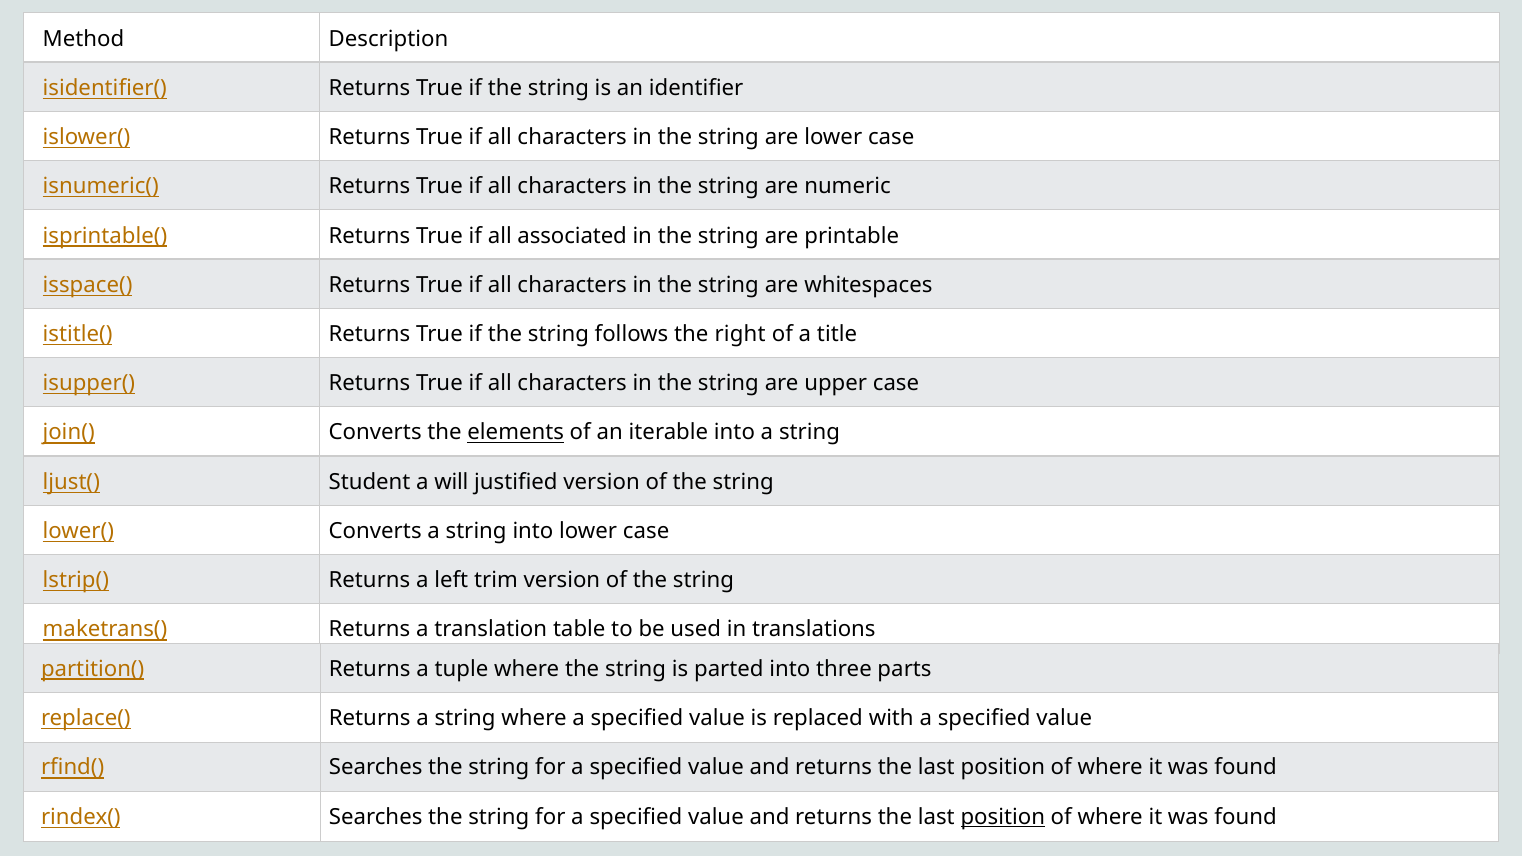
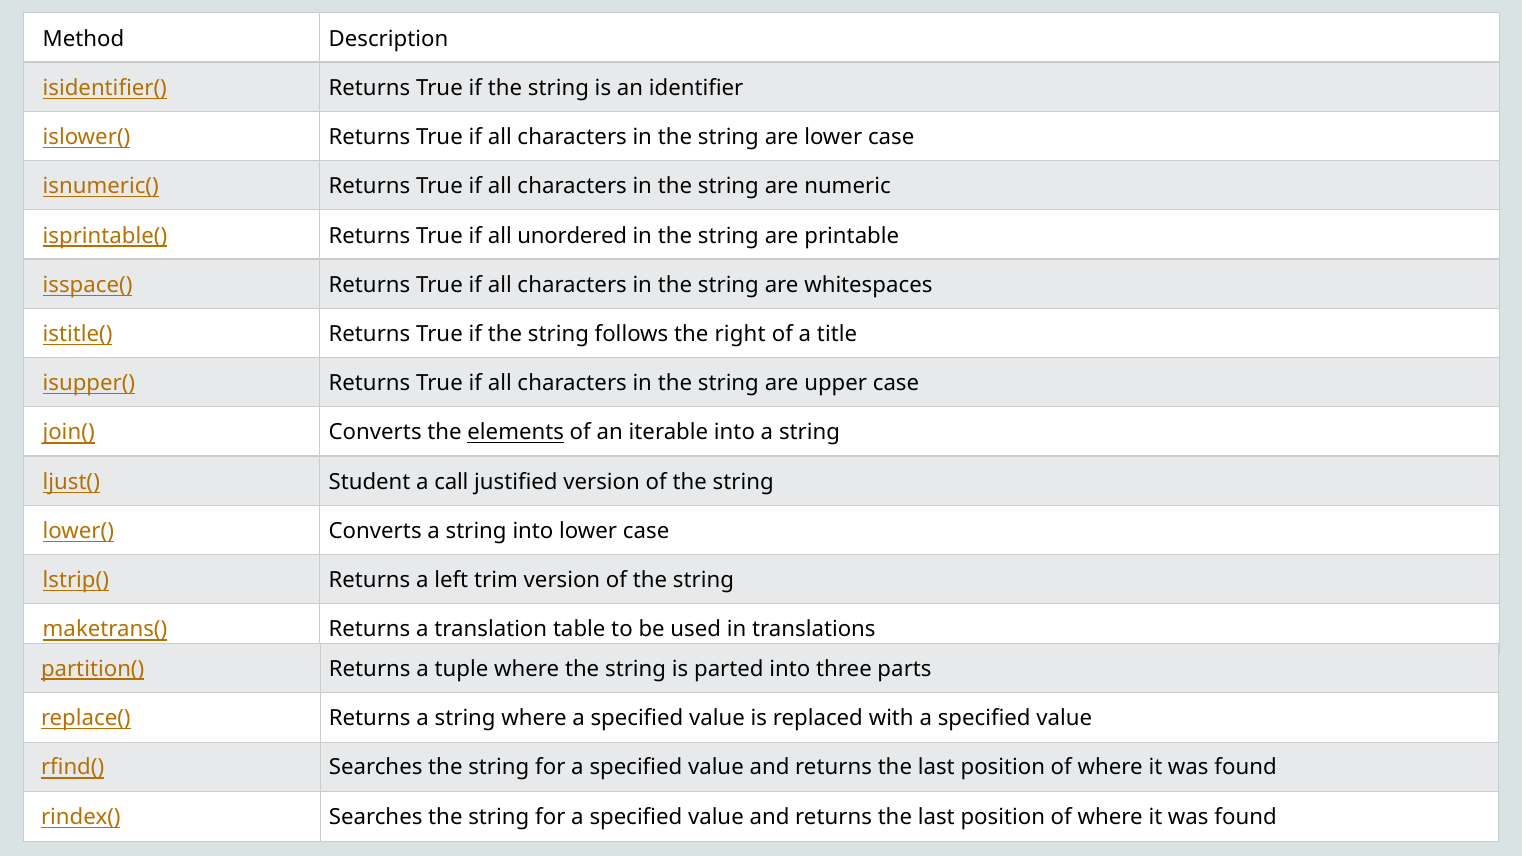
associated: associated -> unordered (572, 236)
will: will -> call (451, 482)
position underline: present -> none (1003, 817)
